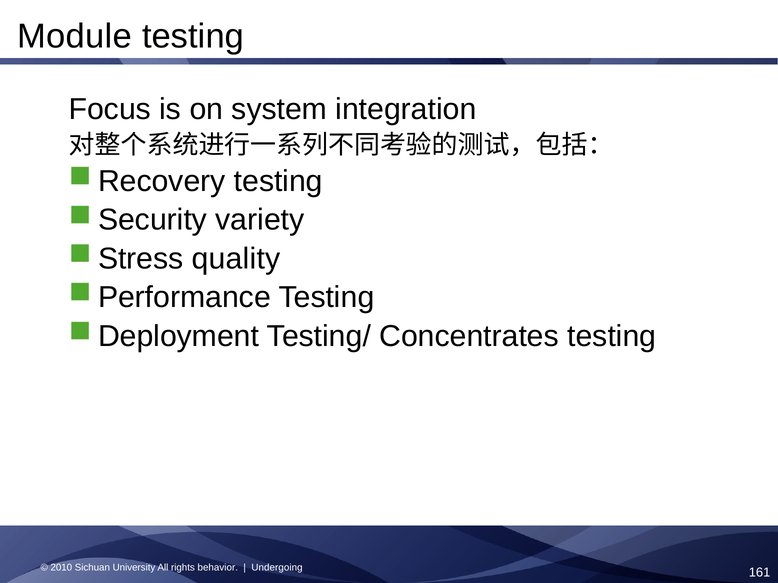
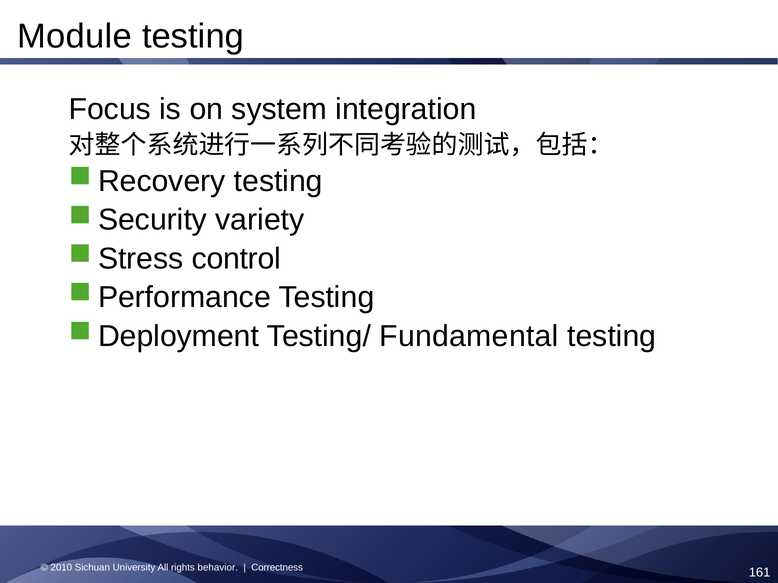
quality: quality -> control (236, 259)
Concentrates: Concentrates -> Fundamental (469, 336)
Undergoing: Undergoing -> Correctness (277, 568)
